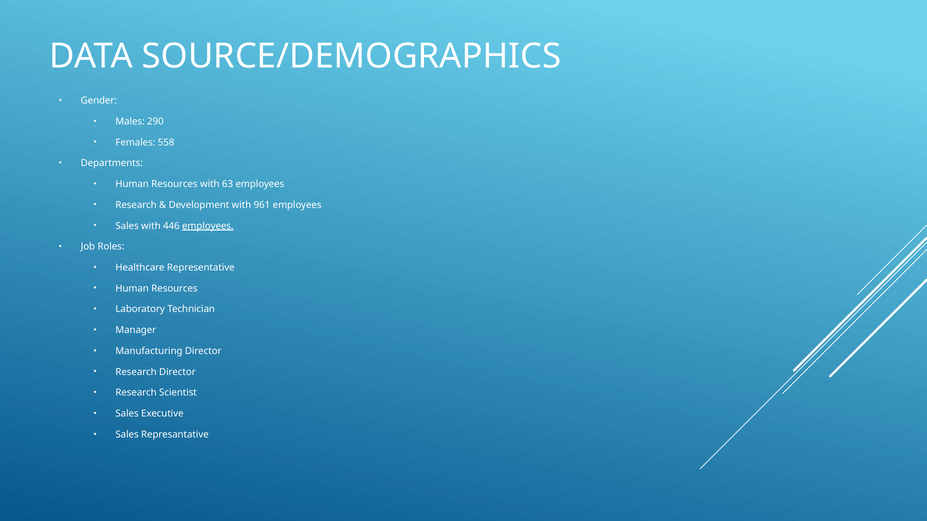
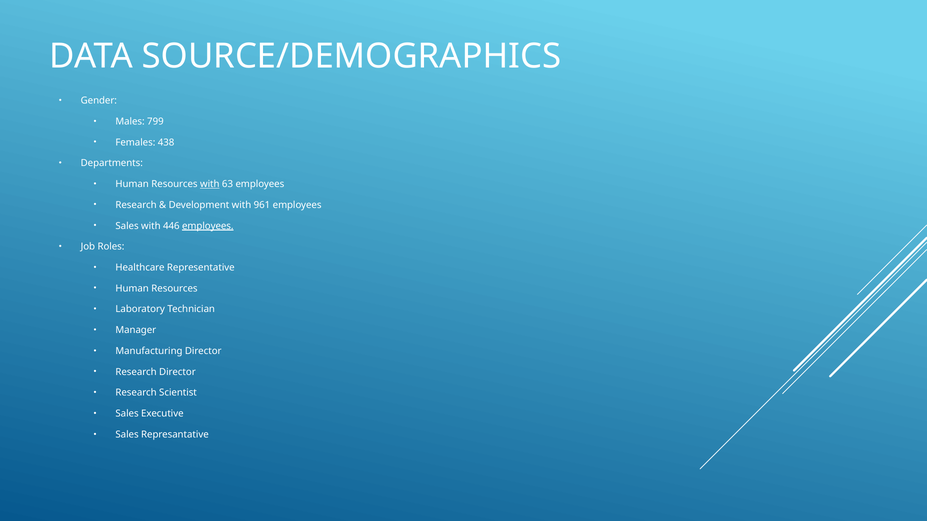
290: 290 -> 799 (155, 122)
558: 558 -> 438 (166, 142)
with underline: none -> present (210, 184)
